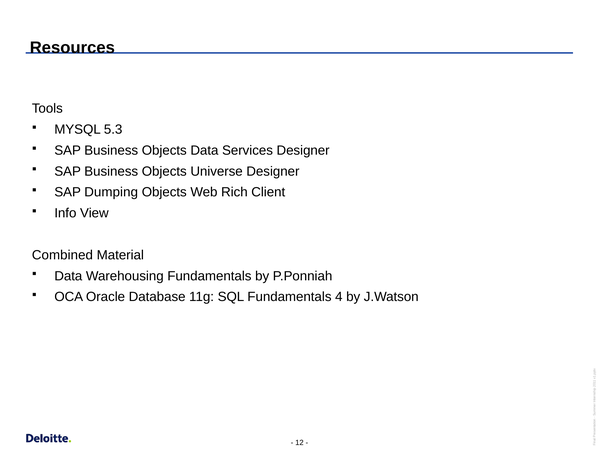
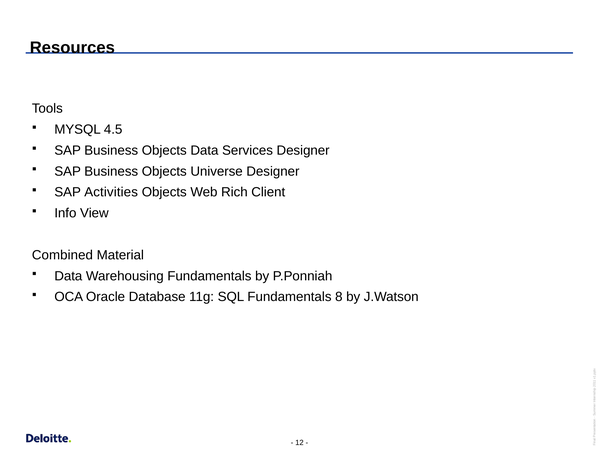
5.3: 5.3 -> 4.5 (113, 129)
Dumping: Dumping -> Activities (111, 192)
4: 4 -> 8 (339, 296)
